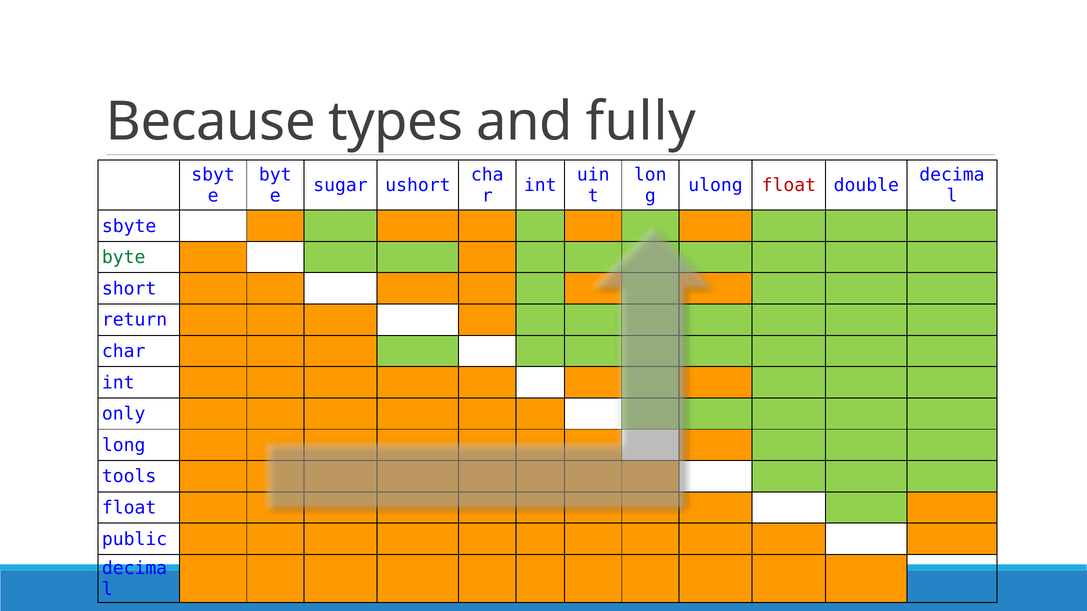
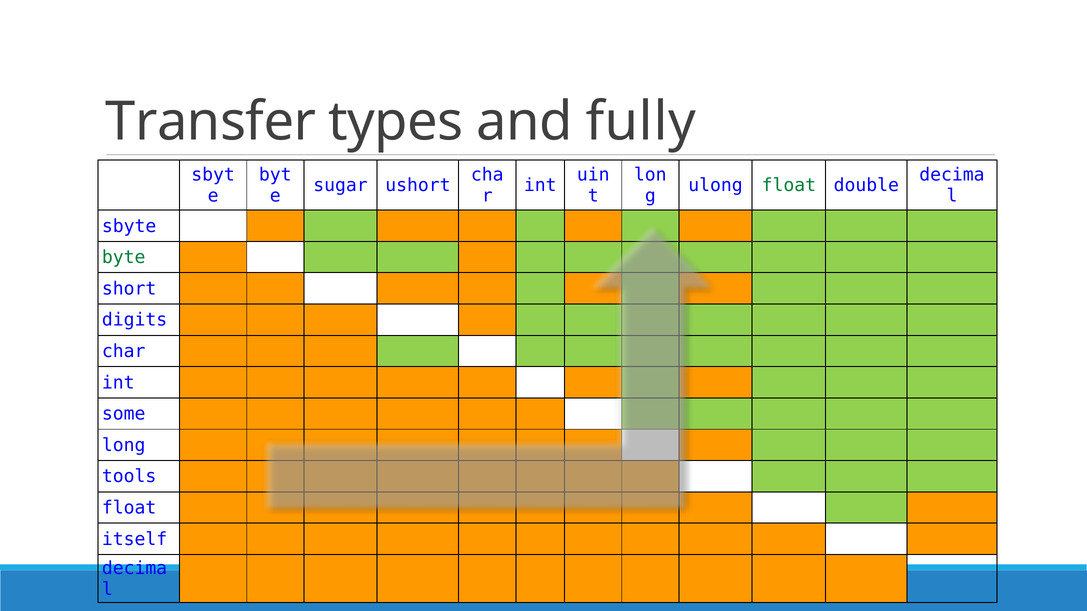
Because: Because -> Transfer (211, 122)
float colour: red -> green (789, 186)
return: return -> digits (135, 320)
only: only -> some (124, 414)
public: public -> itself (135, 539)
